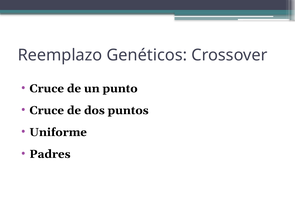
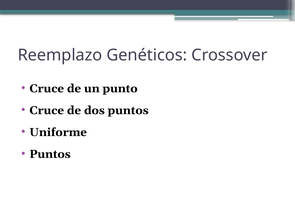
Padres: Padres -> Puntos (50, 154)
